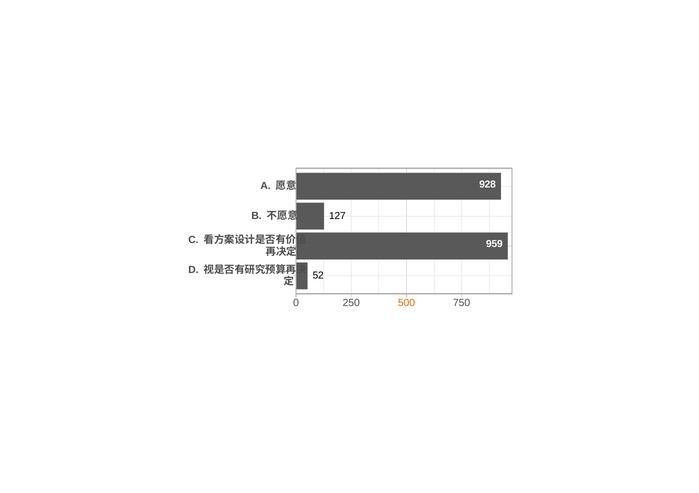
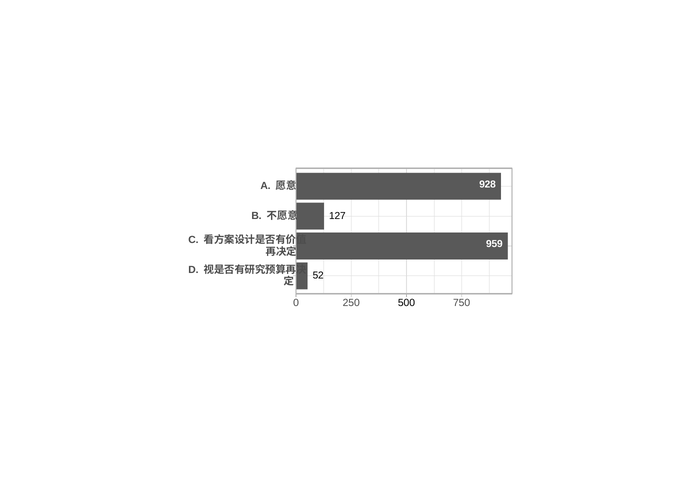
500 colour: orange -> black (406, 303)
